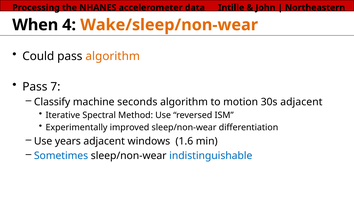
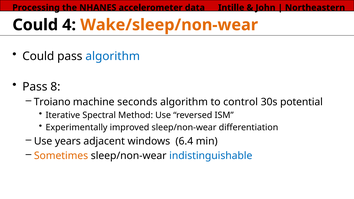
When: When -> Could (35, 25)
algorithm colour: orange -> blue (113, 56)
7: 7 -> 8 (55, 87)
Classify: Classify -> Troiano (52, 102)
motion: motion -> control (241, 102)
30s adjacent: adjacent -> potential (301, 102)
1.6: 1.6 -> 6.4 (184, 141)
Sometimes colour: blue -> orange (61, 156)
